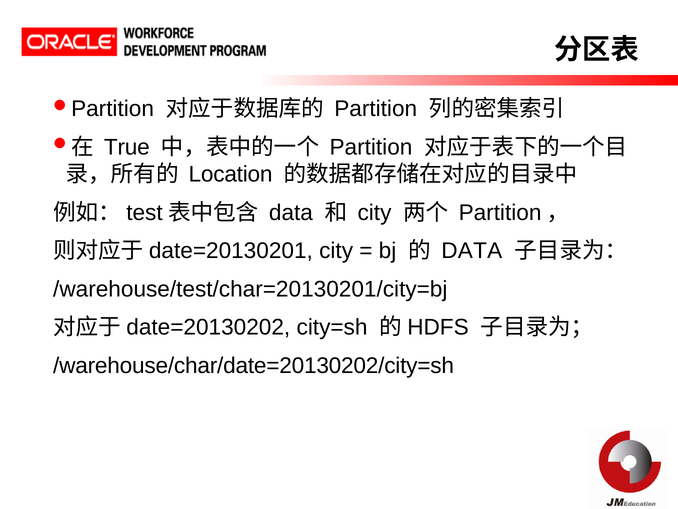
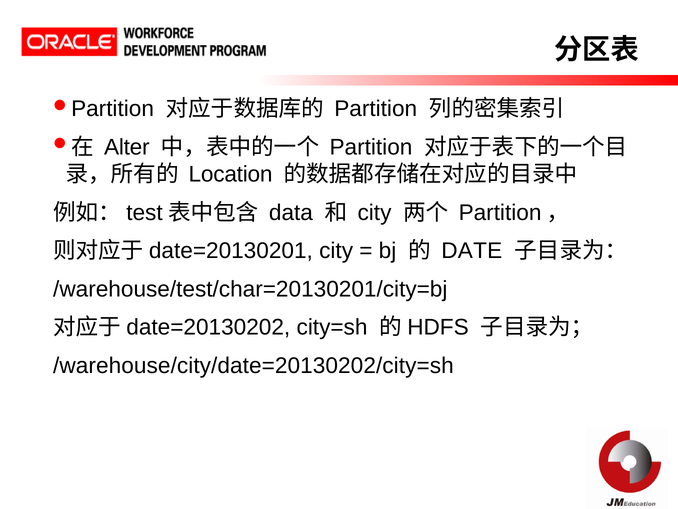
True: True -> Alter (127, 147)
DATA: DATA -> DATE (472, 251)
/warehouse/char/date=20130202/city=sh: /warehouse/char/date=20130202/city=sh -> /warehouse/city/date=20130202/city=sh (253, 365)
